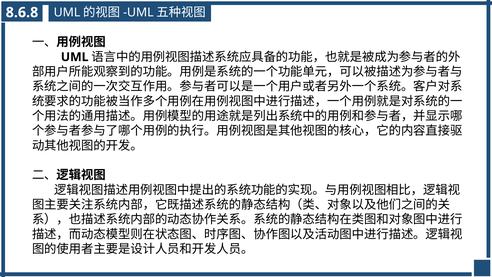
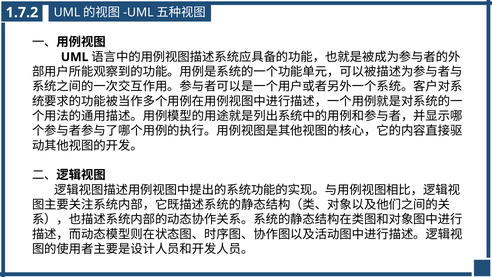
8.6.8: 8.6.8 -> 1.7.2 (22, 12)
